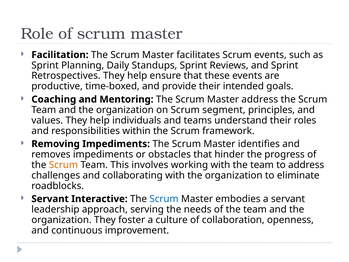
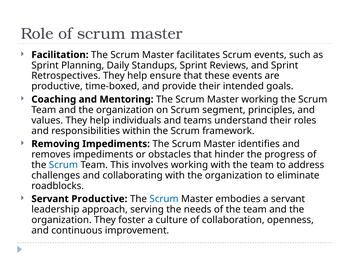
Master address: address -> working (260, 99)
Scrum colour: orange -> blue (63, 165)
Servant Interactive: Interactive -> Productive (99, 199)
